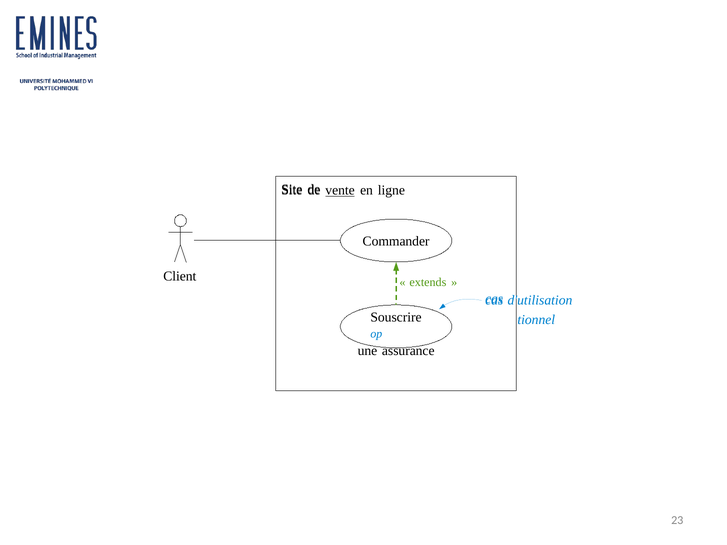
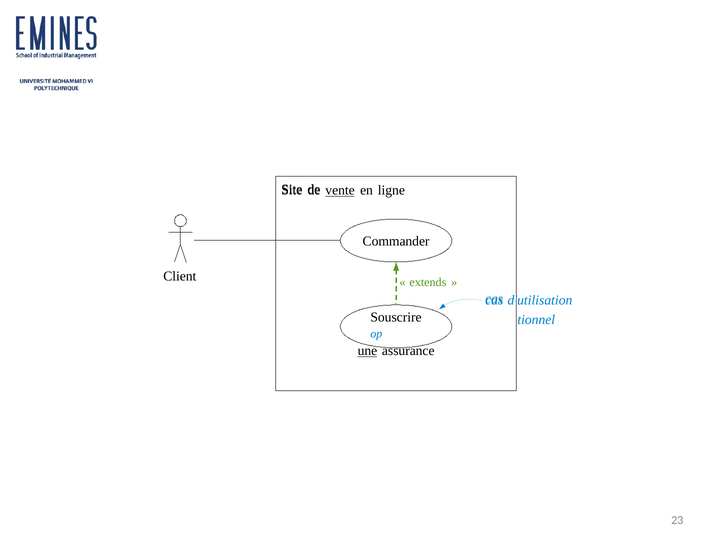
une underline: none -> present (367, 351)
